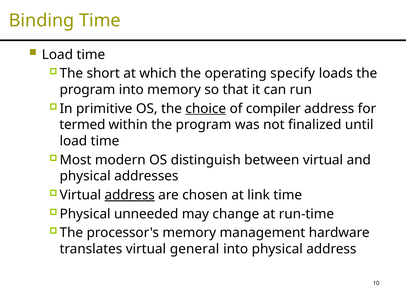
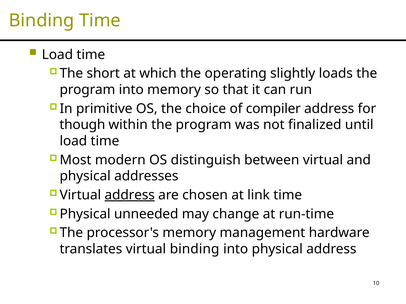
specify: specify -> slightly (293, 74)
choice underline: present -> none (206, 109)
termed: termed -> though (82, 125)
virtual general: general -> binding (195, 249)
